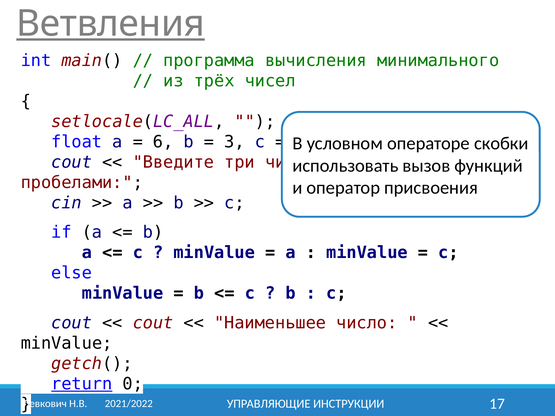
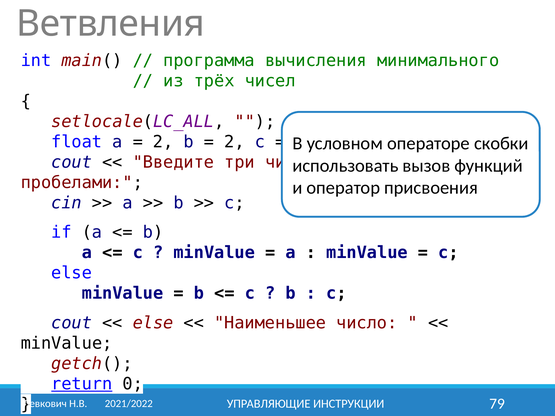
Ветвления underline: present -> none (111, 24)
6: 6 -> 2 (163, 142)
3: 3 -> 2 (235, 142)
cout: cout -> else (153, 323)
17: 17 -> 79 (497, 404)
